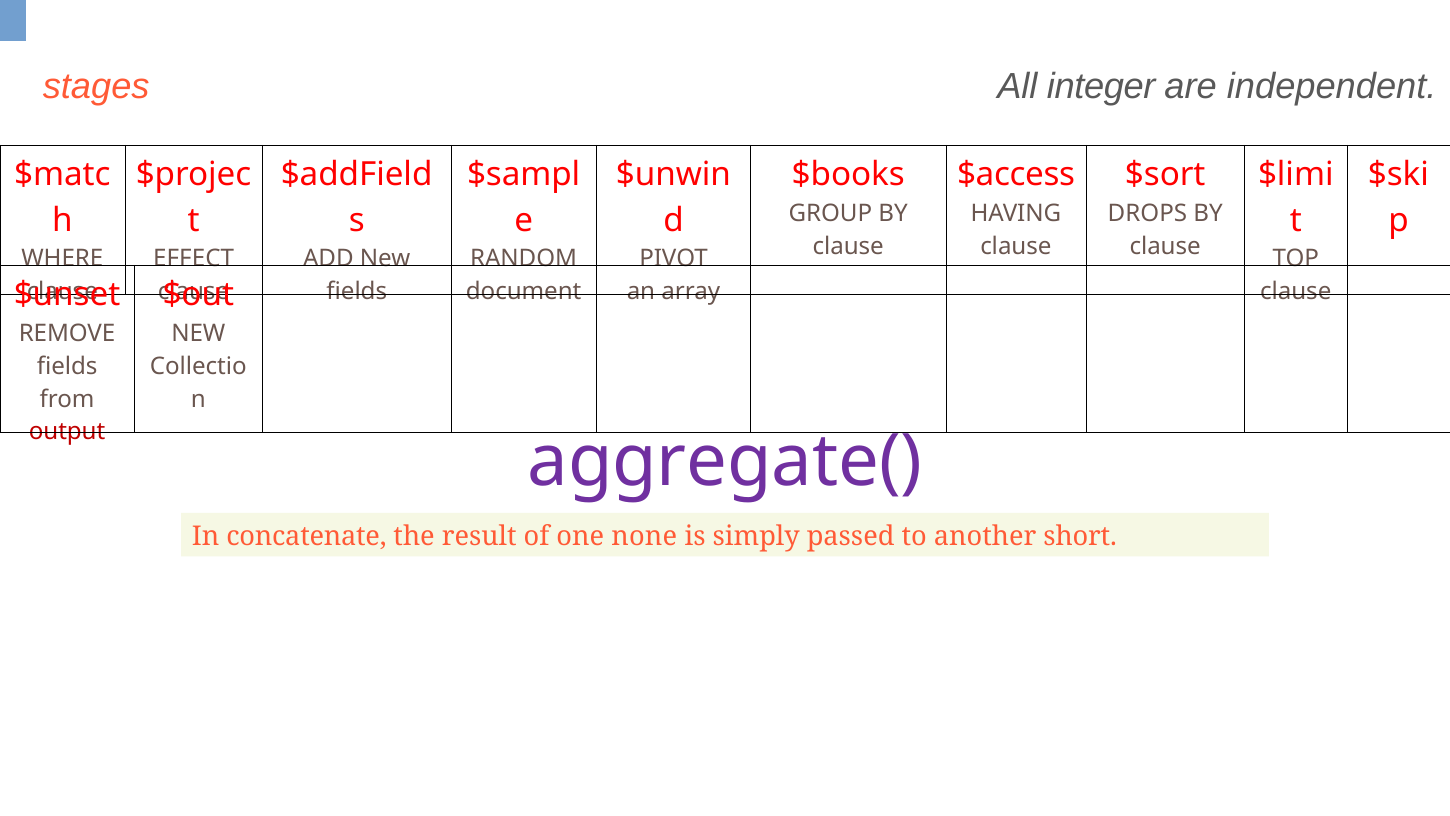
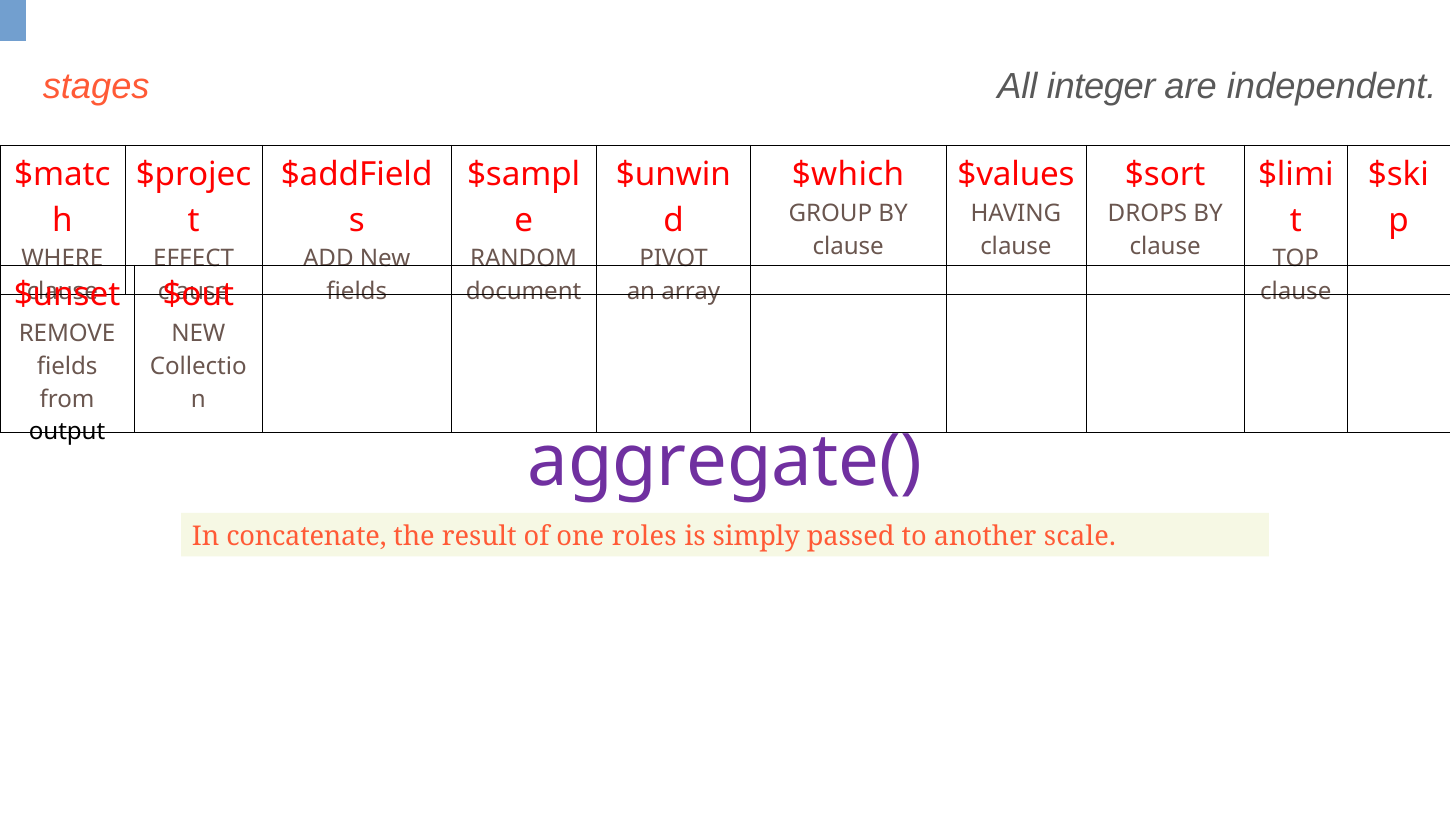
$books: $books -> $which (848, 175)
$access: $access -> $values (1016, 175)
output colour: red -> black (67, 432)
none: none -> roles (644, 536)
short: short -> scale (1080, 536)
